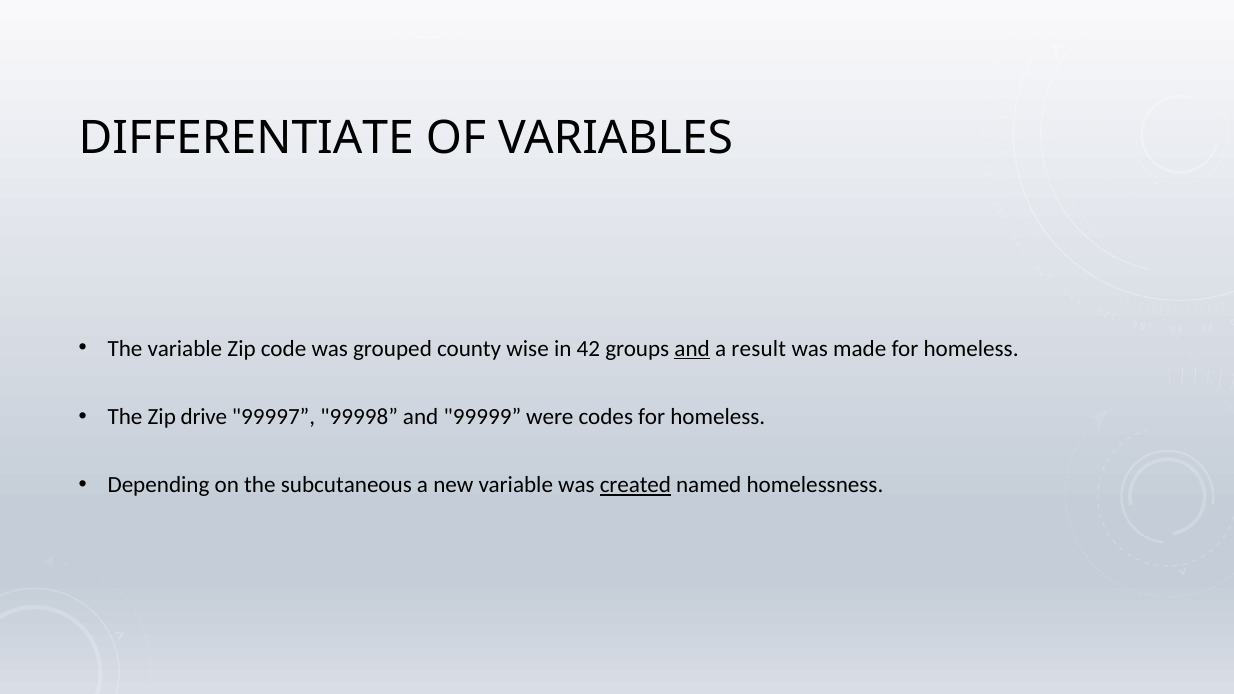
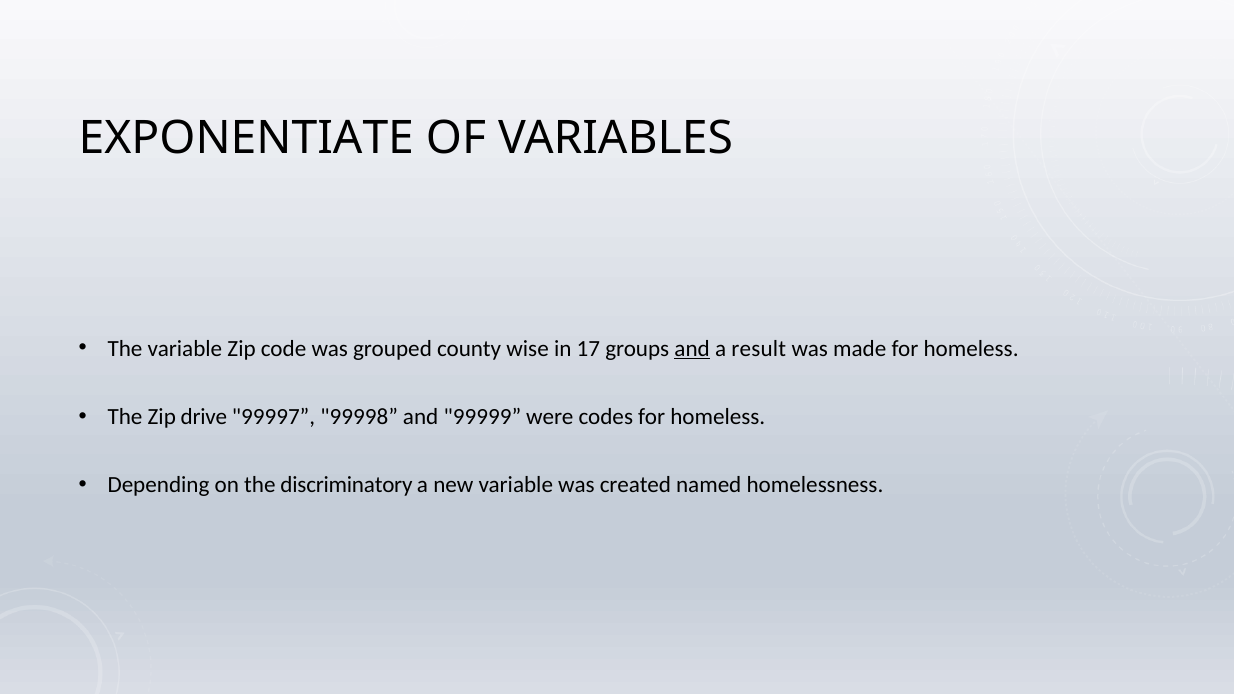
DIFFERENTIATE: DIFFERENTIATE -> EXPONENTIATE (246, 139)
42: 42 -> 17 (588, 349)
subcutaneous: subcutaneous -> discriminatory (346, 485)
created underline: present -> none (635, 485)
